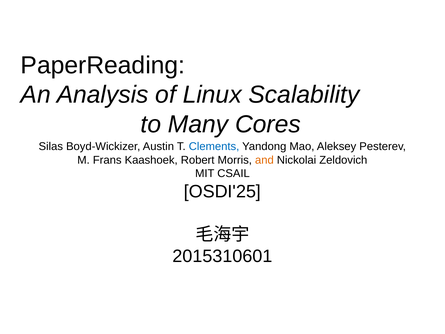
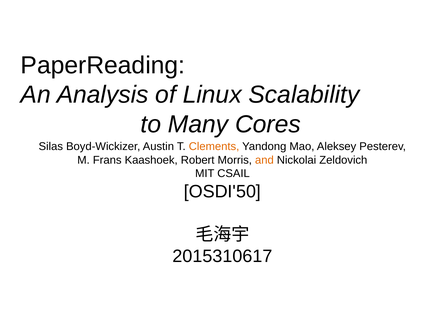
Clements colour: blue -> orange (214, 146)
OSDI'25: OSDI'25 -> OSDI'50 (222, 191)
2015310601: 2015310601 -> 2015310617 (222, 256)
